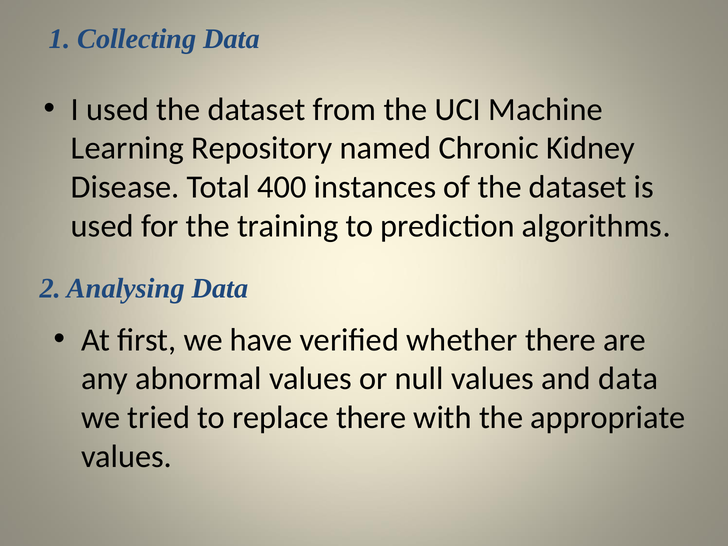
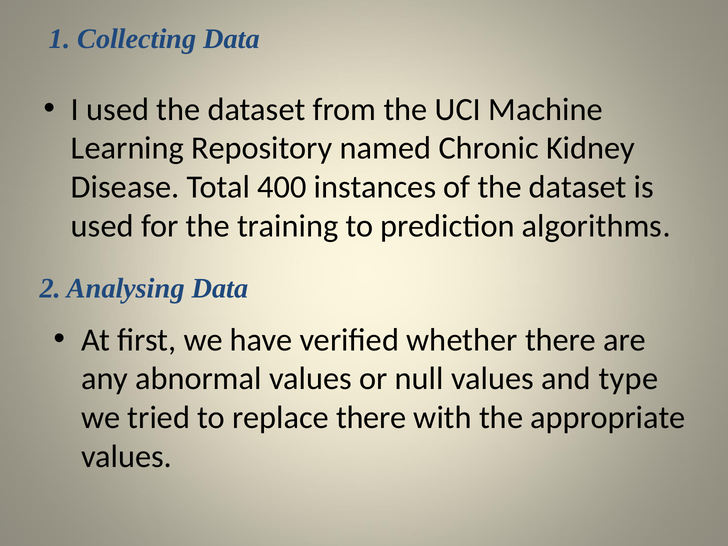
and data: data -> type (628, 379)
